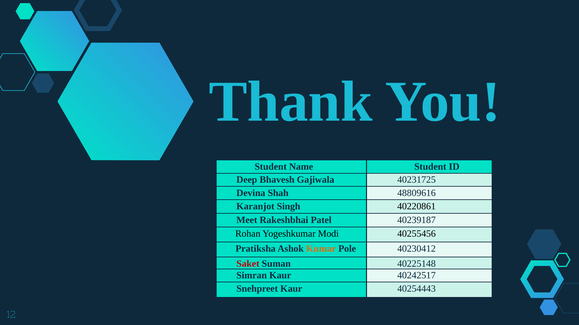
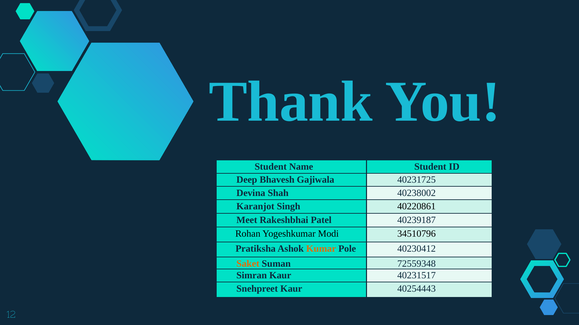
48809616: 48809616 -> 40238002 (417, 193)
40255456: 40255456 -> 34510796 (417, 234)
Saket colour: red -> orange (248, 264)
40225148: 40225148 -> 72559348 (417, 264)
40242517: 40242517 -> 40231517 (417, 276)
